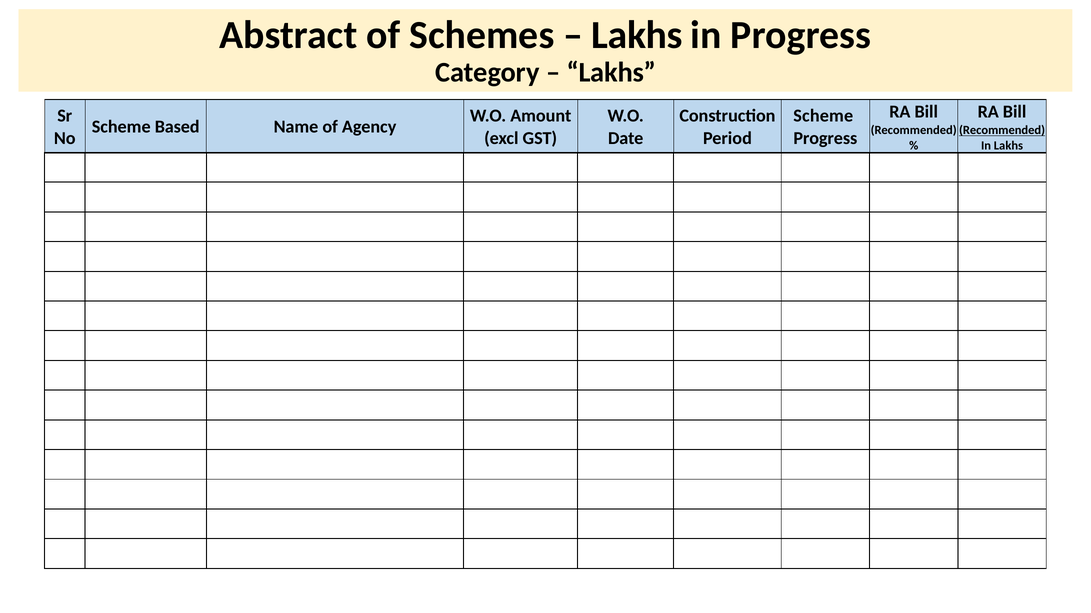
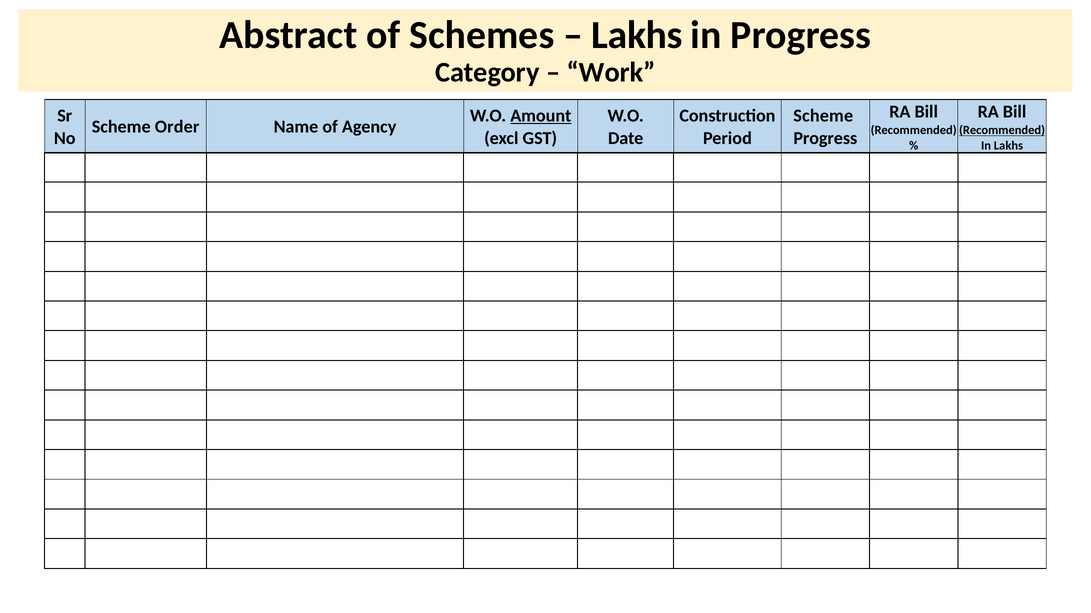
Lakhs: Lakhs -> Work (611, 73)
Amount underline: none -> present (541, 116)
Based: Based -> Order (177, 127)
